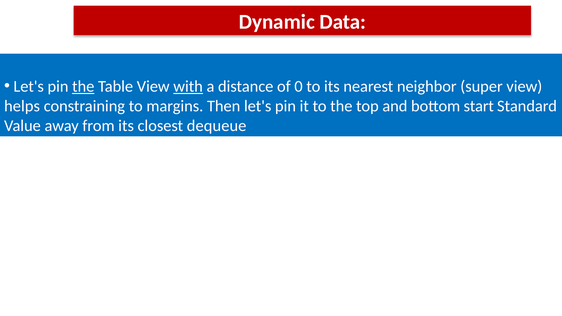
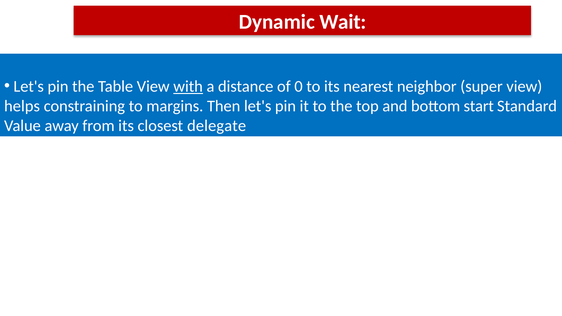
Data: Data -> Wait (343, 22)
the underline: present -> none (83, 86)
dequeue: dequeue -> delegate (217, 126)
